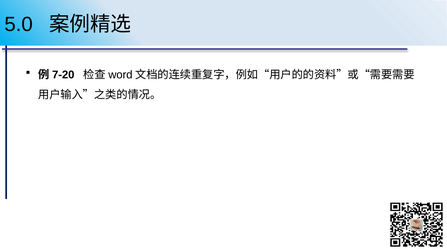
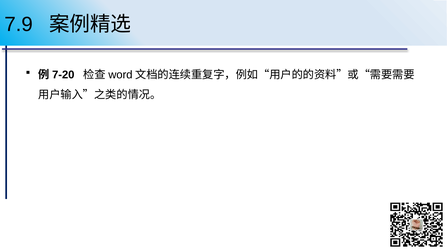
5.0: 5.0 -> 7.9 (19, 24)
